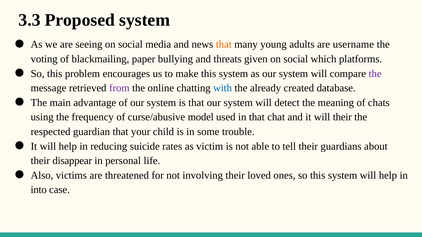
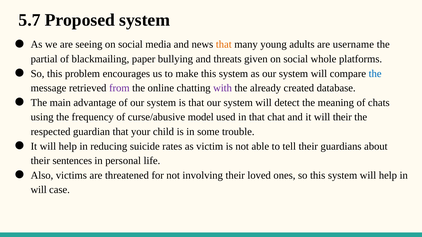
3.3: 3.3 -> 5.7 (30, 20)
voting: voting -> partial (44, 59)
which: which -> whole (324, 59)
the colour: purple -> blue (375, 74)
with colour: blue -> purple (223, 88)
disappear: disappear -> sentences (72, 161)
into: into -> will (39, 190)
